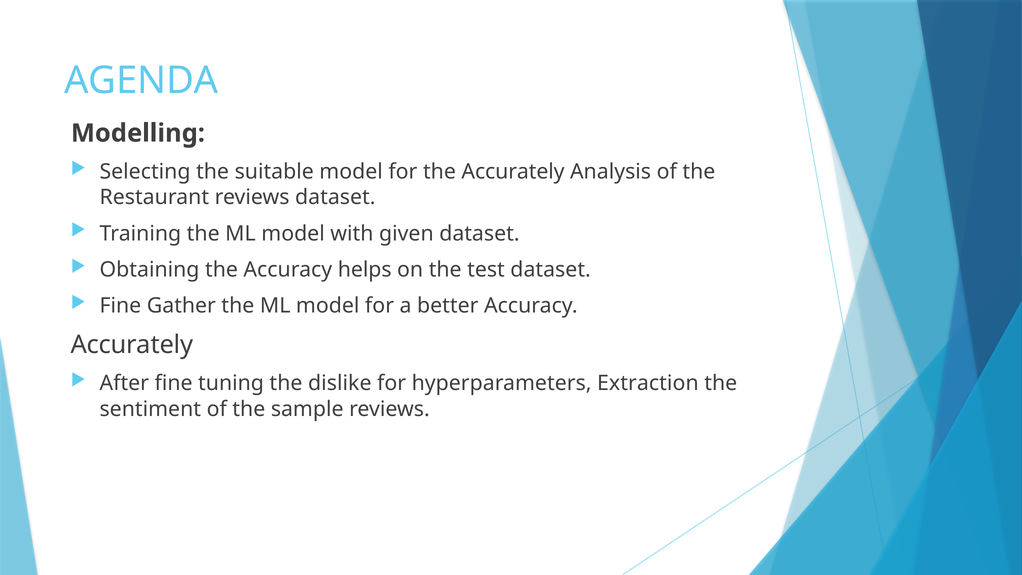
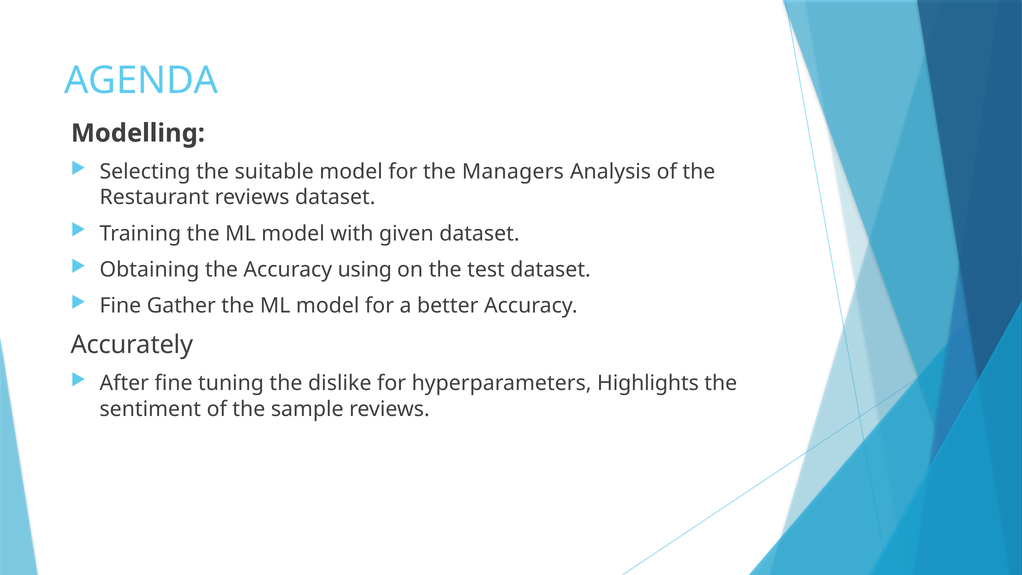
the Accurately: Accurately -> Managers (513, 172)
helps: helps -> using (365, 270)
Extraction: Extraction -> Highlights (648, 383)
